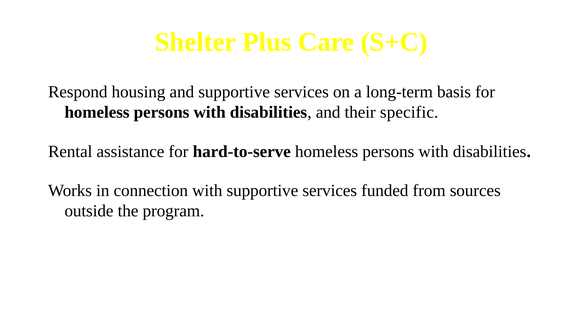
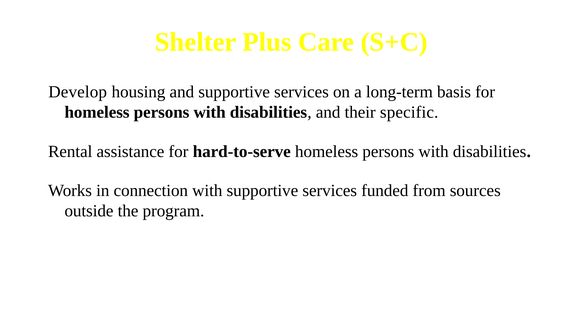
Respond: Respond -> Develop (78, 92)
